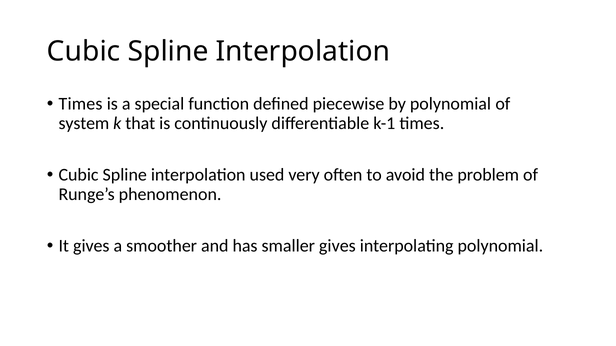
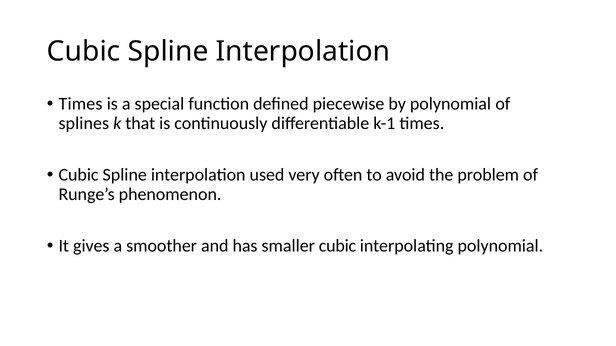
system: system -> splines (84, 124)
smaller gives: gives -> cubic (337, 246)
